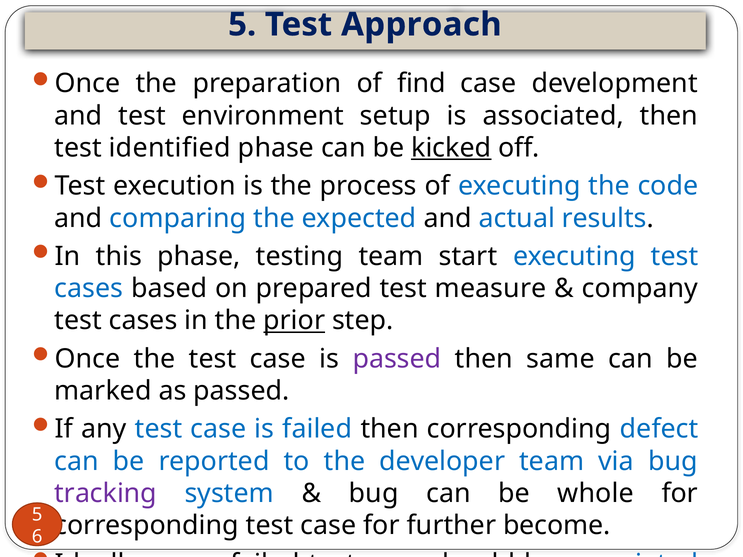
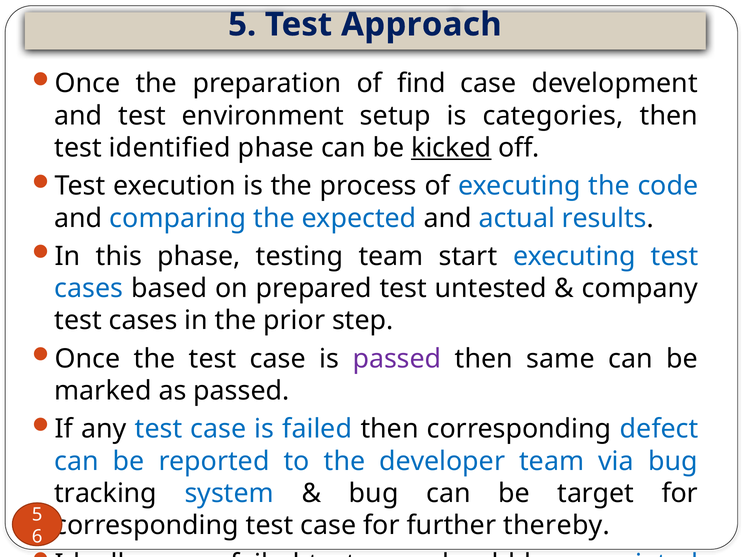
is associated: associated -> categories (553, 116)
measure: measure -> untested (491, 289)
prior underline: present -> none (294, 321)
tracking colour: purple -> black (106, 494)
whole: whole -> target (596, 494)
become: become -> thereby (557, 526)
